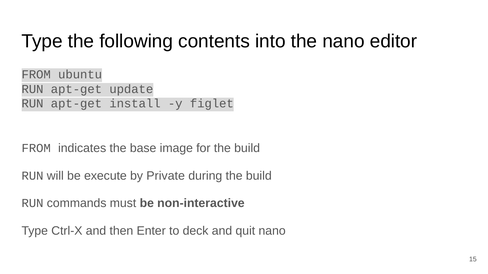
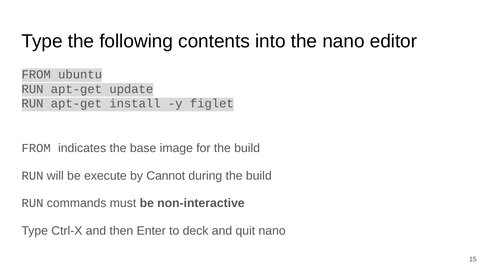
Private: Private -> Cannot (166, 176)
